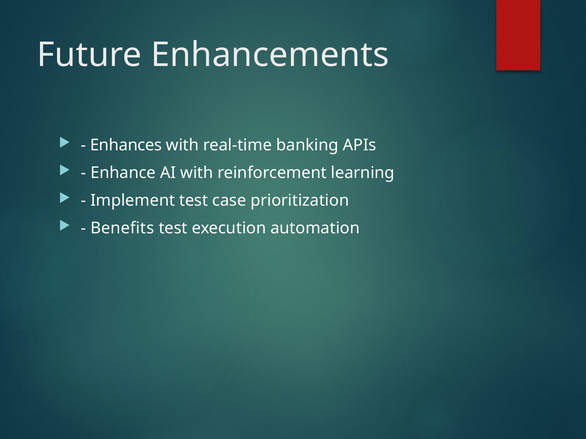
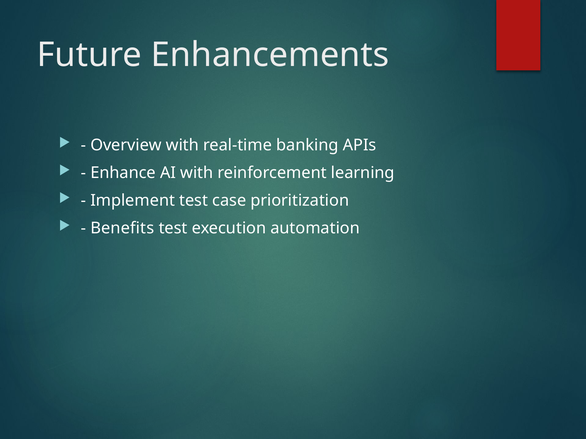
Enhances: Enhances -> Overview (126, 145)
